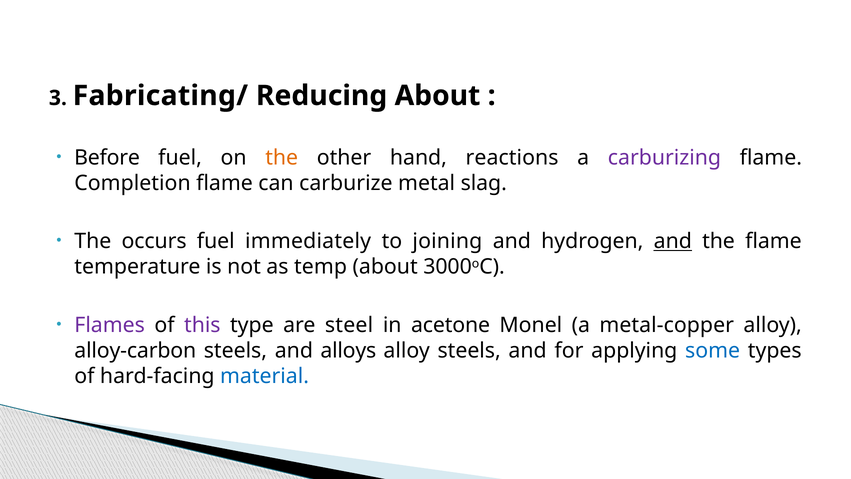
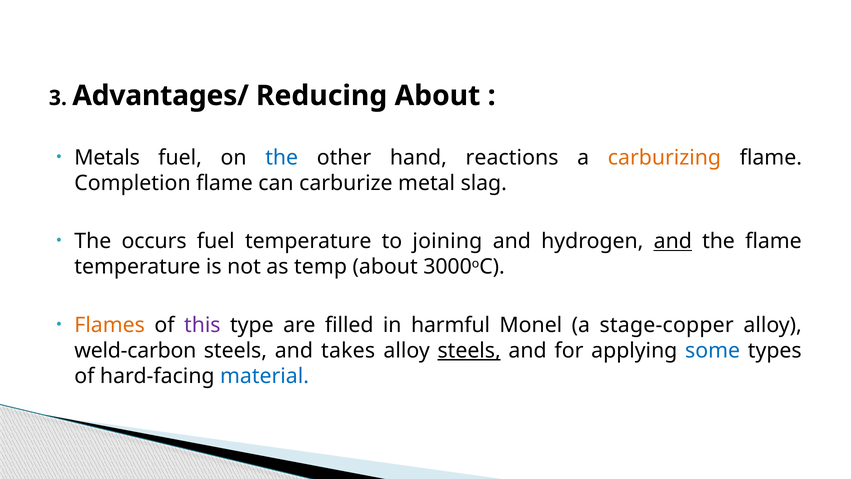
Fabricating/: Fabricating/ -> Advantages/ (161, 96)
Before: Before -> Metals (107, 158)
the colour: orange -> blue (282, 158)
carburizing colour: purple -> orange (664, 158)
fuel immediately: immediately -> temperature (308, 241)
Flames colour: purple -> orange (110, 325)
steel: steel -> filled (349, 325)
acetone: acetone -> harmful (451, 325)
metal‐copper: metal‐copper -> stage‐copper (667, 325)
alloy‐carbon: alloy‐carbon -> weld‐carbon (135, 350)
alloys: alloys -> takes (348, 350)
steels underline: none -> present (469, 350)
